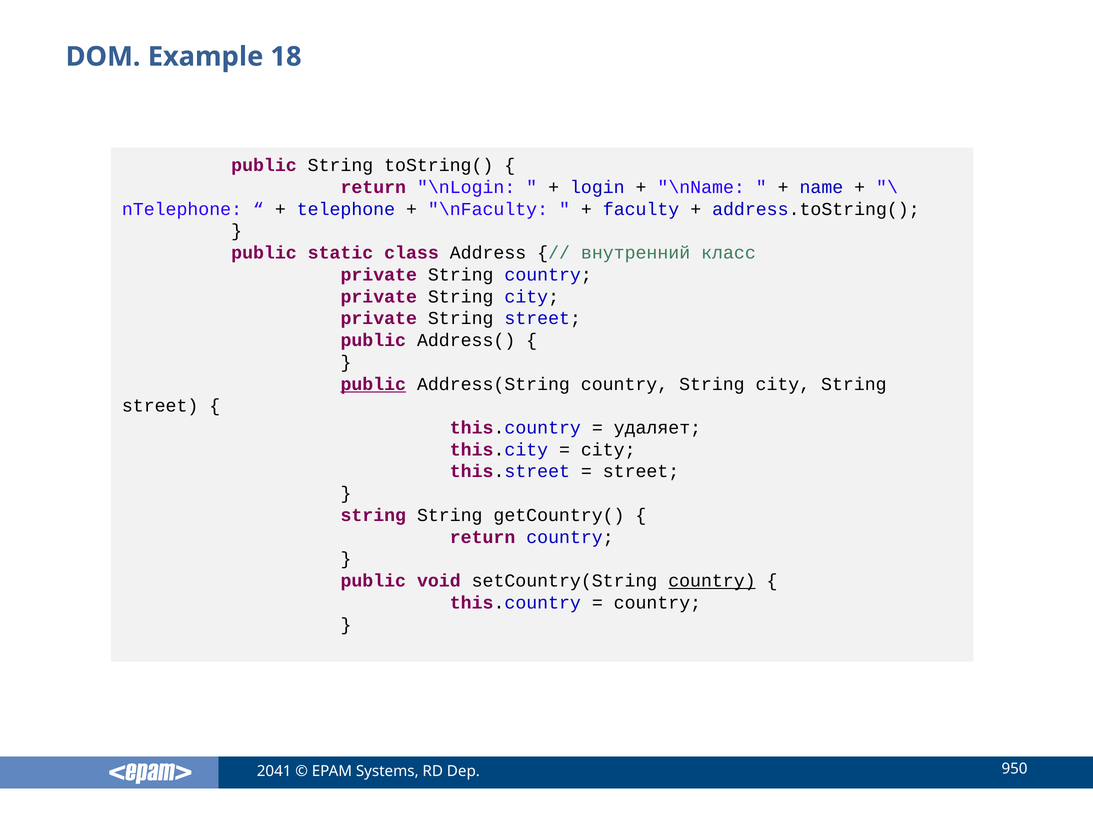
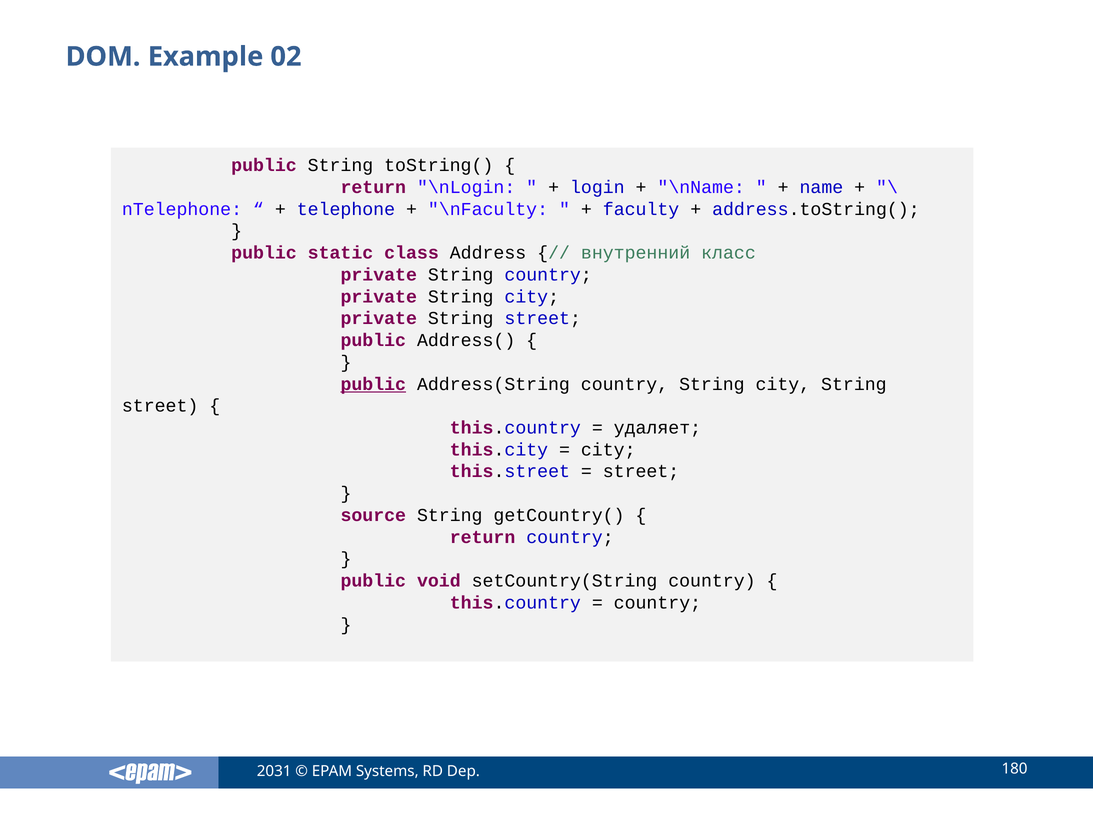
18: 18 -> 02 (286, 57)
string: string -> source (373, 515)
country underline: present -> none (712, 581)
2041: 2041 -> 2031 (274, 771)
950: 950 -> 180 (1015, 769)
